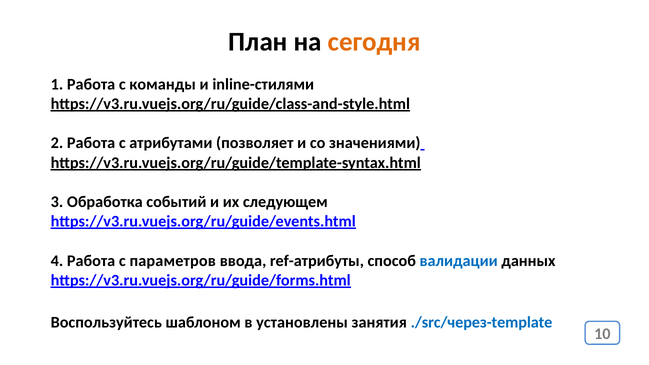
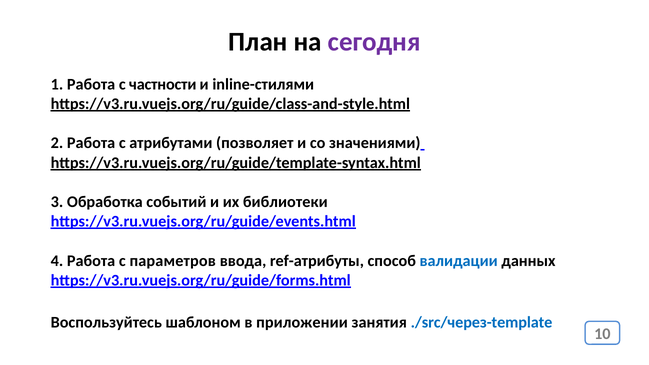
сегодня colour: orange -> purple (374, 42)
команды: команды -> частности (163, 84)
следующем: следующем -> библиотеки (285, 202)
установлены: установлены -> приложении (302, 322)
